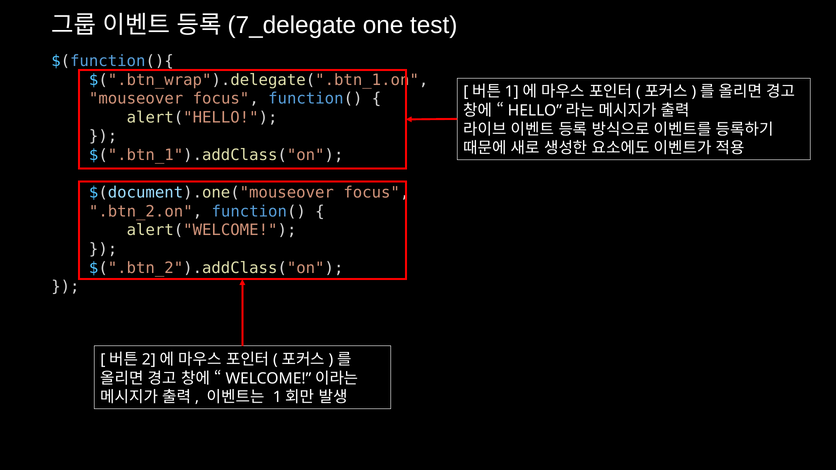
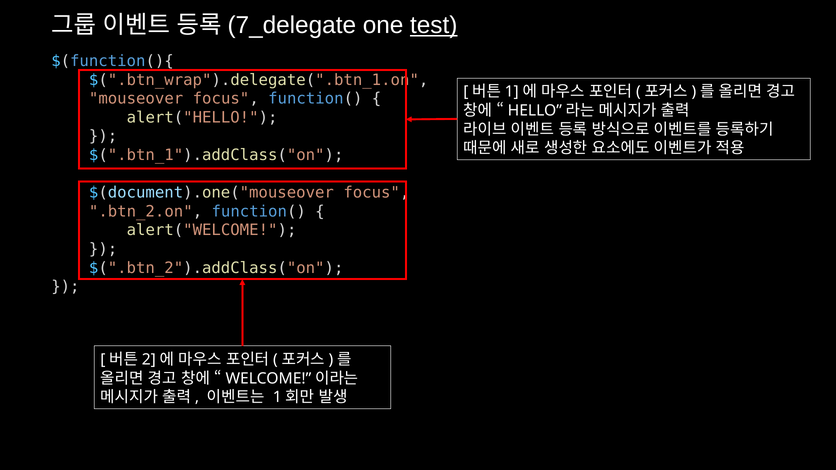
test underline: none -> present (434, 25)
